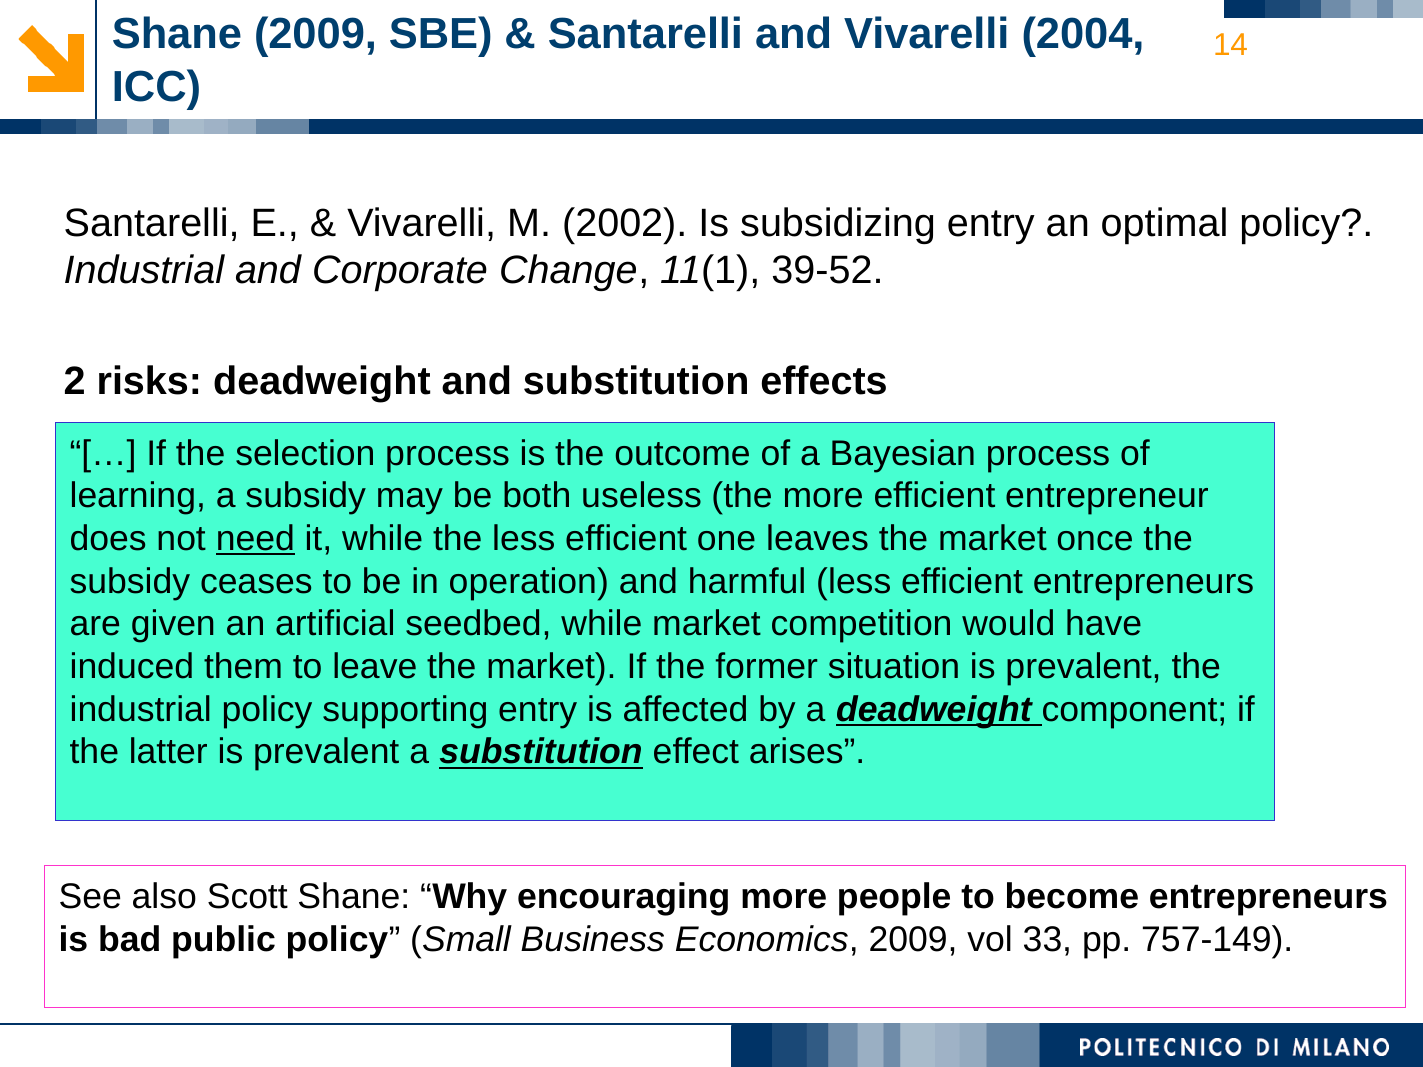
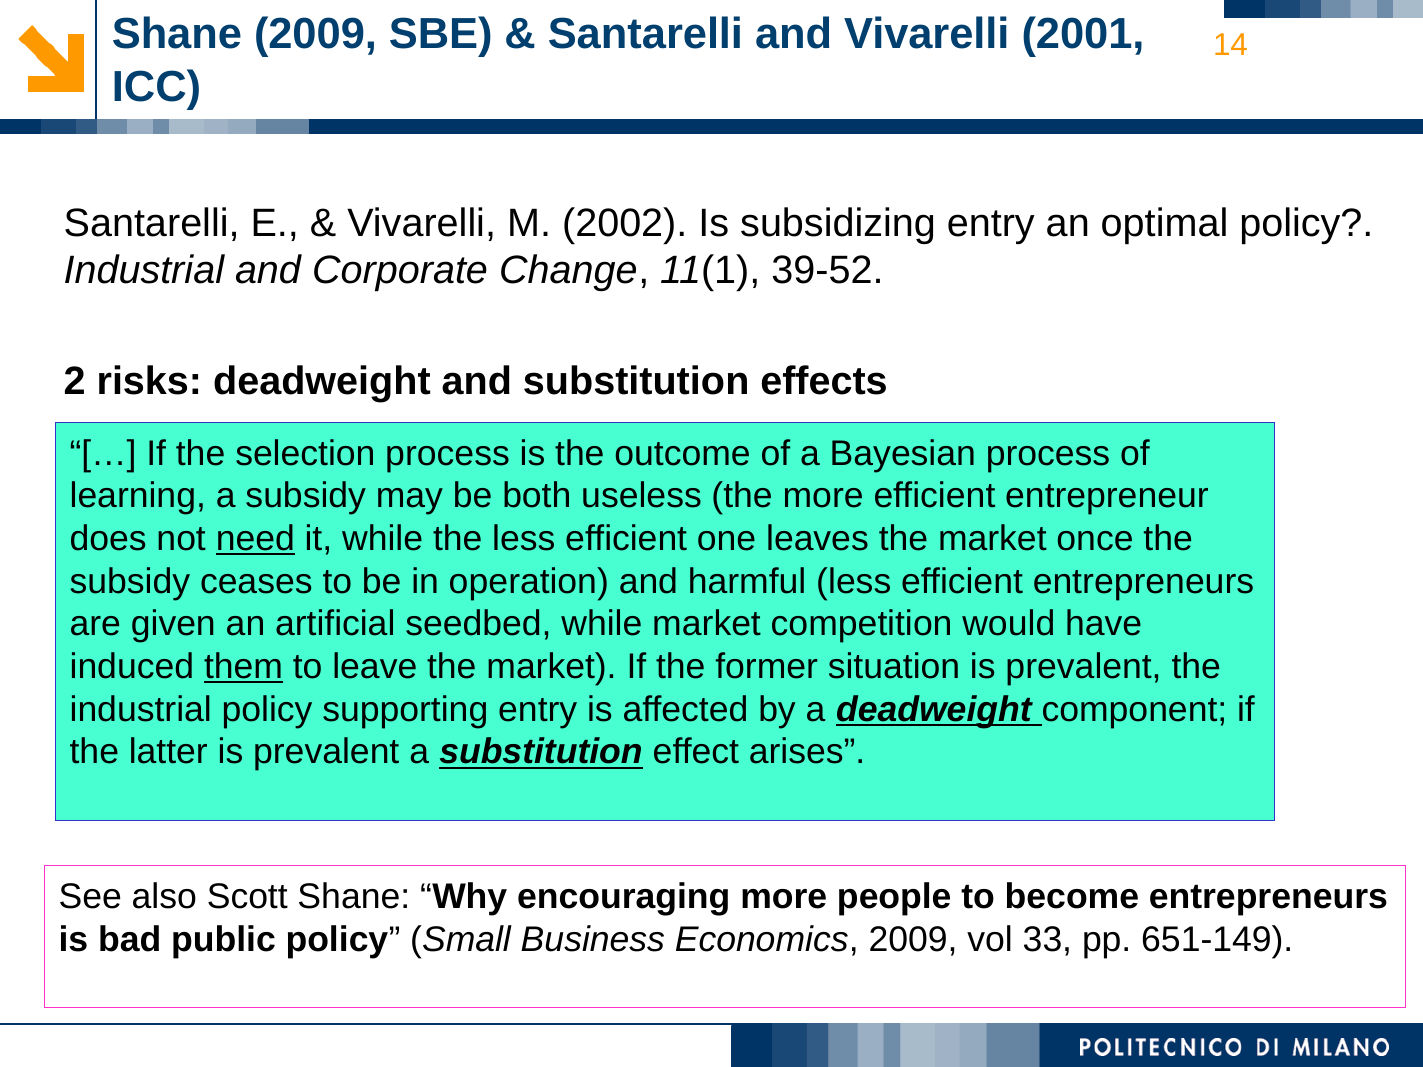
2004: 2004 -> 2001 (1083, 35)
them underline: none -> present (244, 667)
757-149: 757-149 -> 651-149 (1217, 940)
